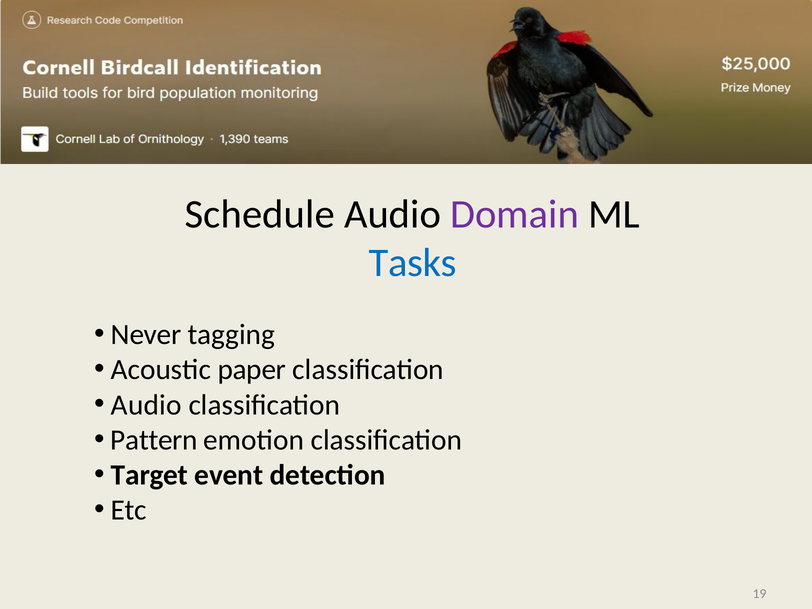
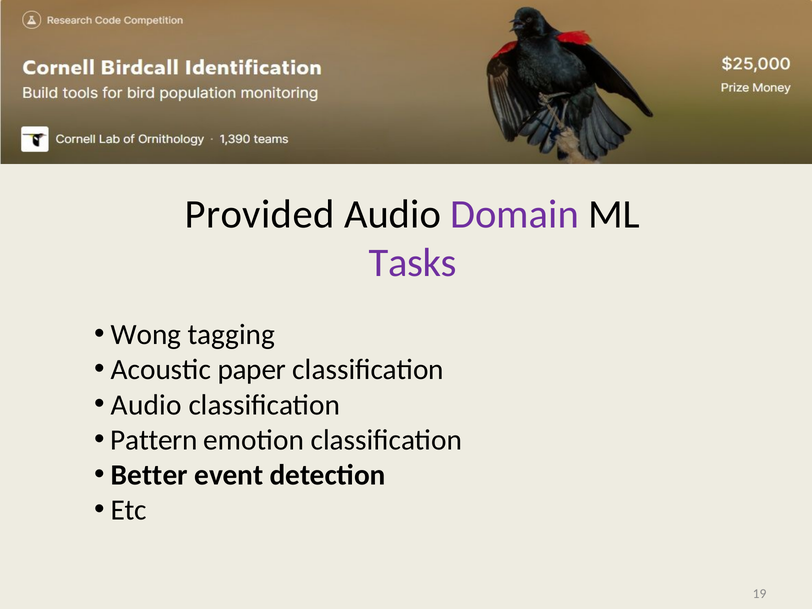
Schedule: Schedule -> Provided (260, 214)
Tasks colour: blue -> purple (413, 263)
Never: Never -> Wong (146, 334)
Target: Target -> Better (149, 475)
